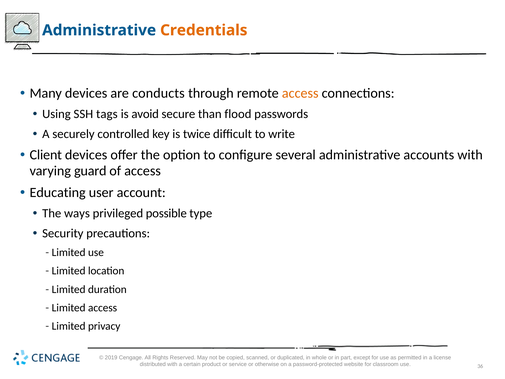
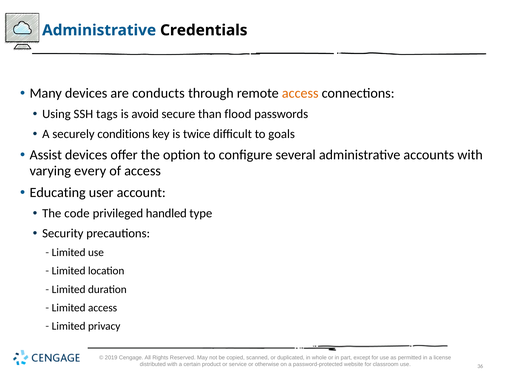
Credentials colour: orange -> black (204, 30)
controlled: controlled -> conditions (124, 134)
write: write -> goals (282, 134)
Client: Client -> Assist (46, 155)
guard: guard -> every (90, 171)
ways: ways -> code (77, 213)
possible: possible -> handled (166, 213)
